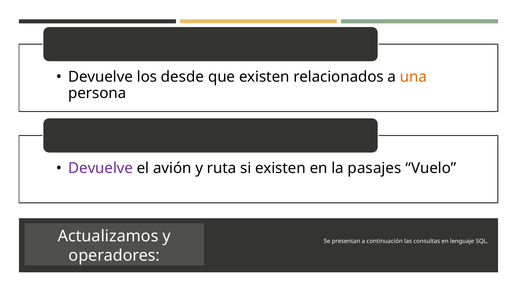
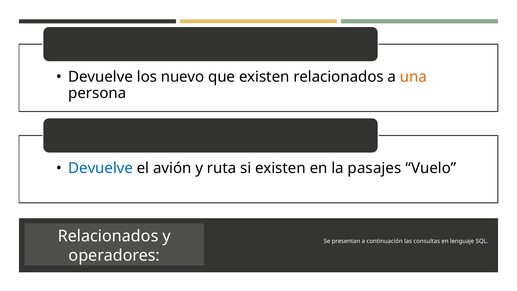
desde: desde -> nuevo (183, 77)
Devuelve colour: purple -> blue (101, 168)
Actualizamos: Actualizamos -> Relacionados (108, 236)
